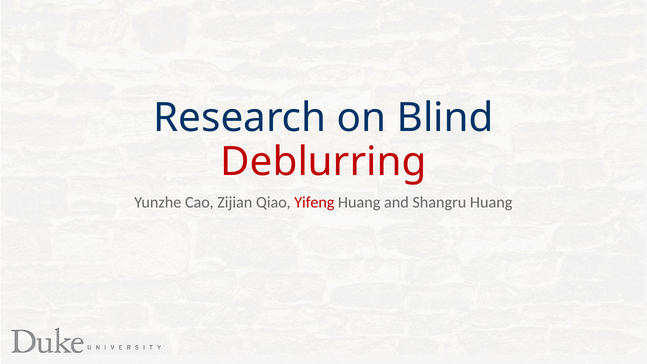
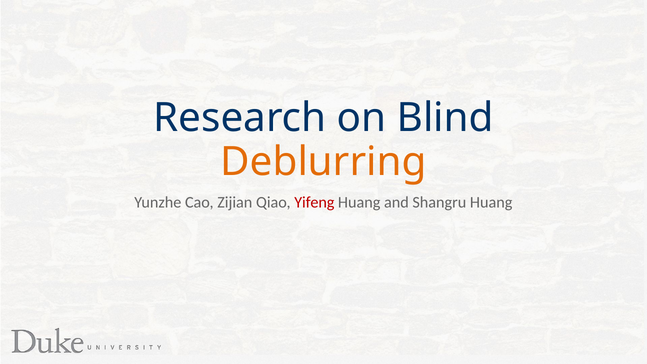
Deblurring colour: red -> orange (323, 162)
